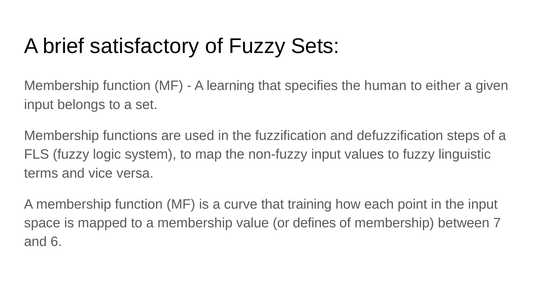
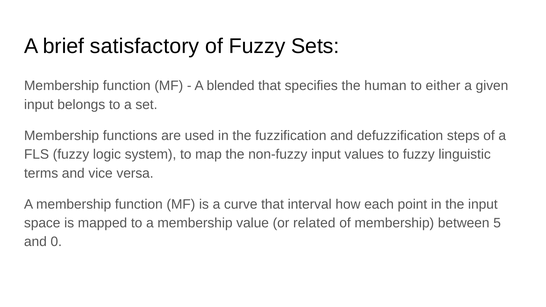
learning: learning -> blended (231, 86)
training: training -> interval (310, 204)
defines: defines -> related (314, 223)
7: 7 -> 5 (497, 223)
6: 6 -> 0 (56, 242)
